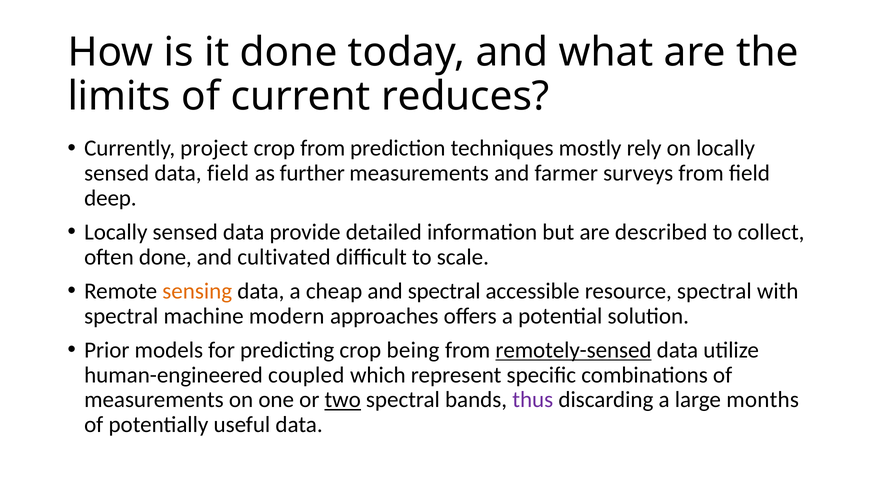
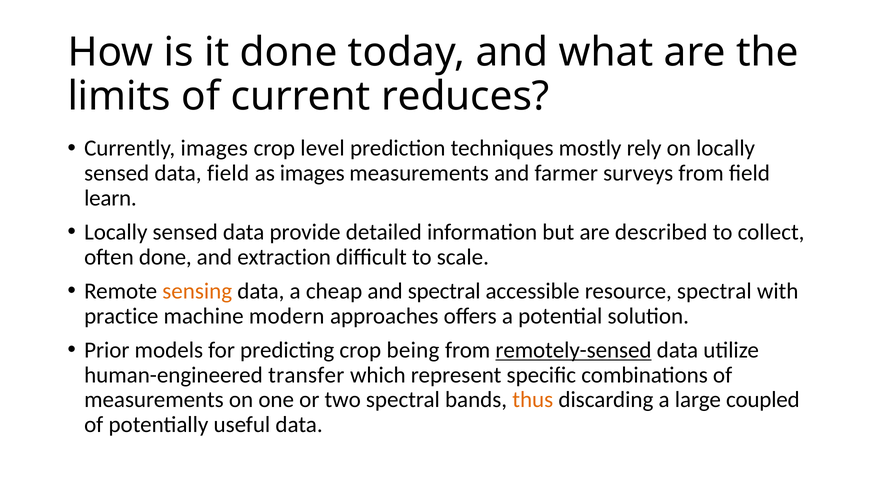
Currently project: project -> images (214, 148)
crop from: from -> level (323, 148)
as further: further -> images (312, 173)
deep: deep -> learn (110, 198)
cultivated: cultivated -> extraction (284, 257)
spectral: spectral -> practice (121, 316)
coupled: coupled -> transfer (306, 375)
two underline: present -> none (343, 400)
thus colour: purple -> orange (533, 400)
months: months -> coupled (763, 400)
